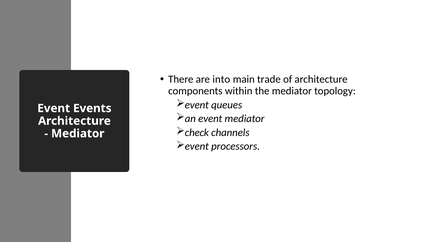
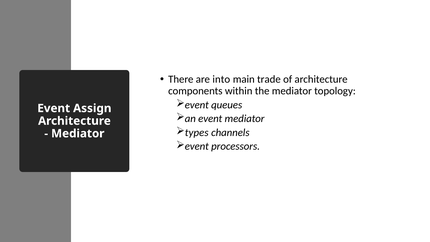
Events: Events -> Assign (92, 108)
check: check -> types (197, 132)
